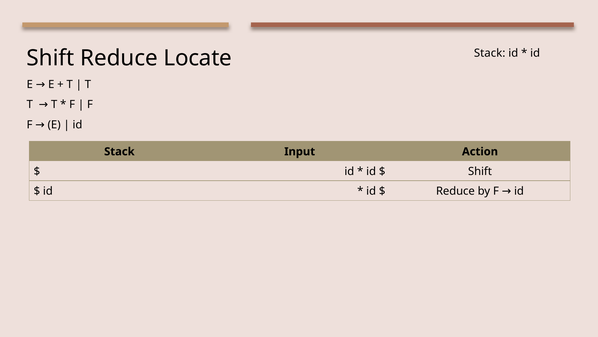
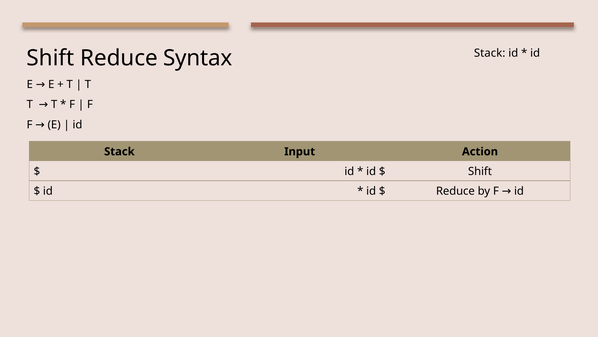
Locate: Locate -> Syntax (198, 58)
